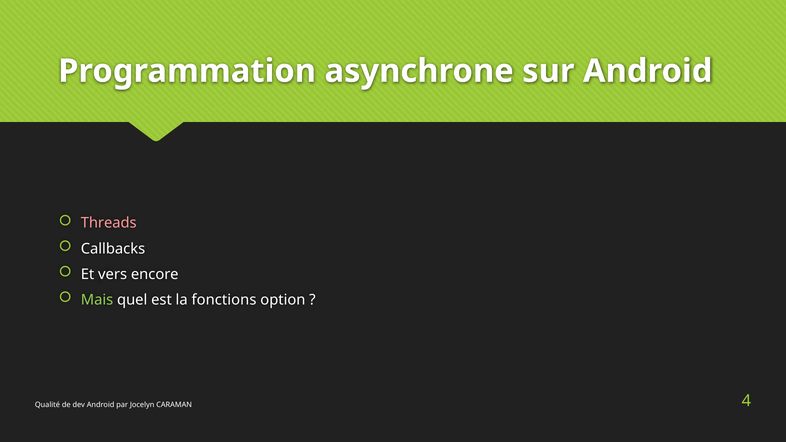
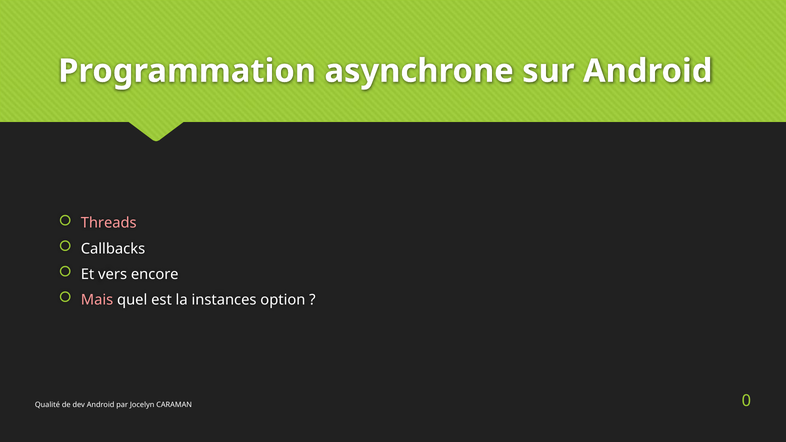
Mais colour: light green -> pink (97, 300)
fonctions: fonctions -> instances (224, 300)
4: 4 -> 0 (746, 401)
